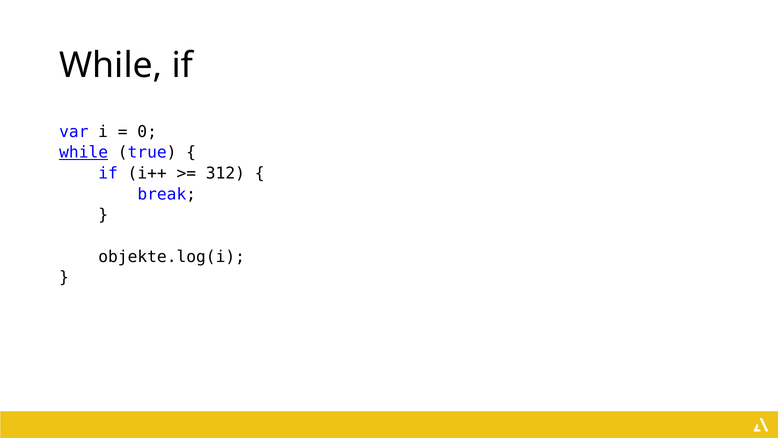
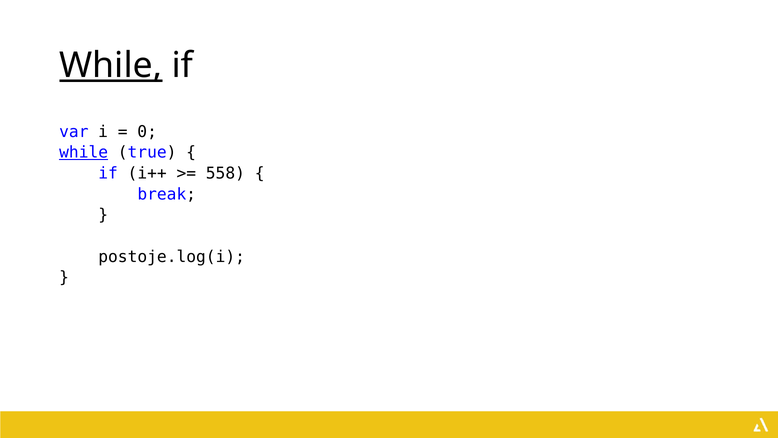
While underline: none -> present (111, 65)
312: 312 -> 558 (225, 173)
objekte.log(i: objekte.log(i -> postoje.log(i (172, 256)
